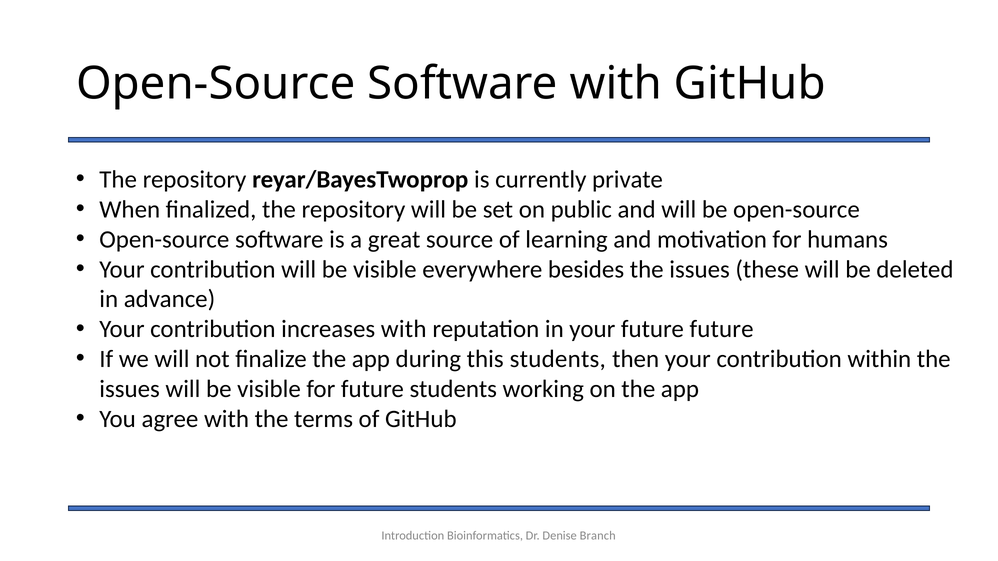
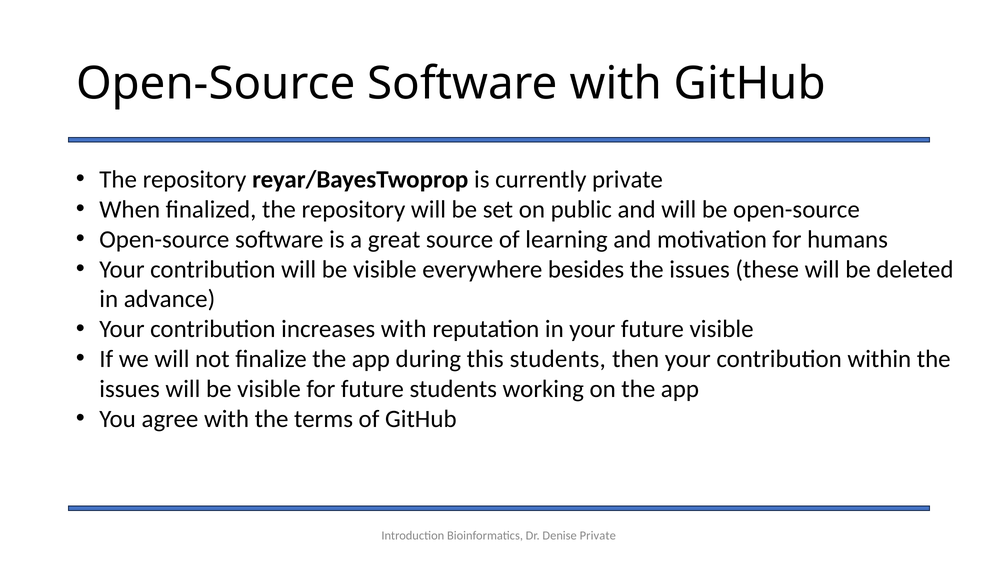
future future: future -> visible (722, 329)
Denise Branch: Branch -> Private (598, 536)
